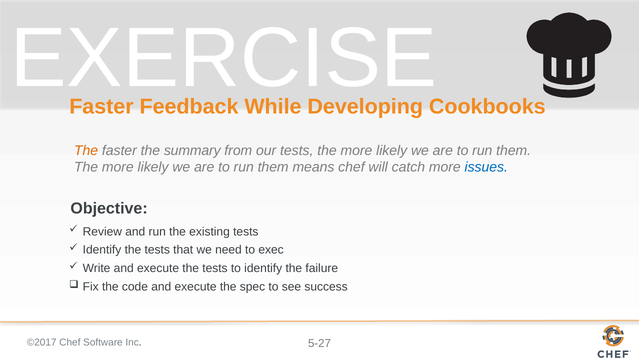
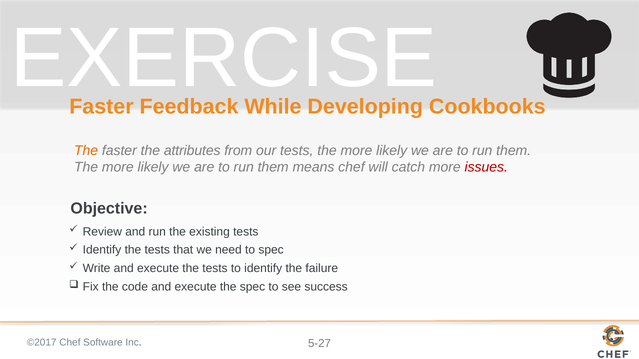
summary: summary -> attributes (192, 151)
issues colour: blue -> red (486, 168)
to exec: exec -> spec (271, 250)
